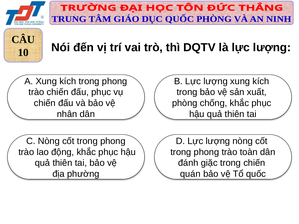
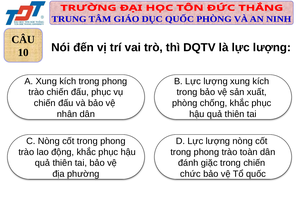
quán: quán -> chức (190, 174)
